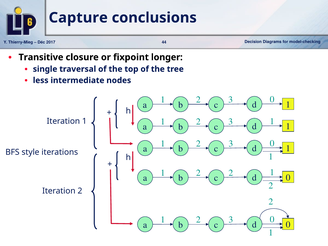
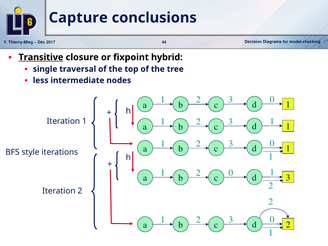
Transitive underline: none -> present (41, 57)
longer: longer -> hybrid (167, 57)
2 2: 2 -> 0 (231, 173)
0: 0 -> 3 (288, 178)
0: 0 -> 2 (288, 225)
